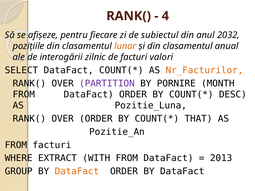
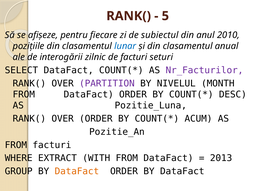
4: 4 -> 5 (165, 16)
2032: 2032 -> 2010 (228, 35)
lunar colour: orange -> blue (125, 46)
valori: valori -> seturi (161, 57)
Nr_Facturilor colour: orange -> purple (204, 70)
PORNIRE: PORNIRE -> NIVELUL (176, 84)
THAT: THAT -> ACUM (198, 119)
